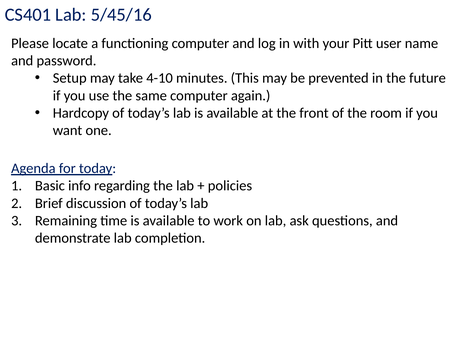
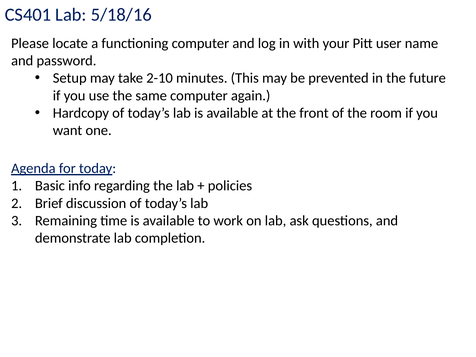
5/45/16: 5/45/16 -> 5/18/16 (121, 15)
4-10: 4-10 -> 2-10 (160, 78)
